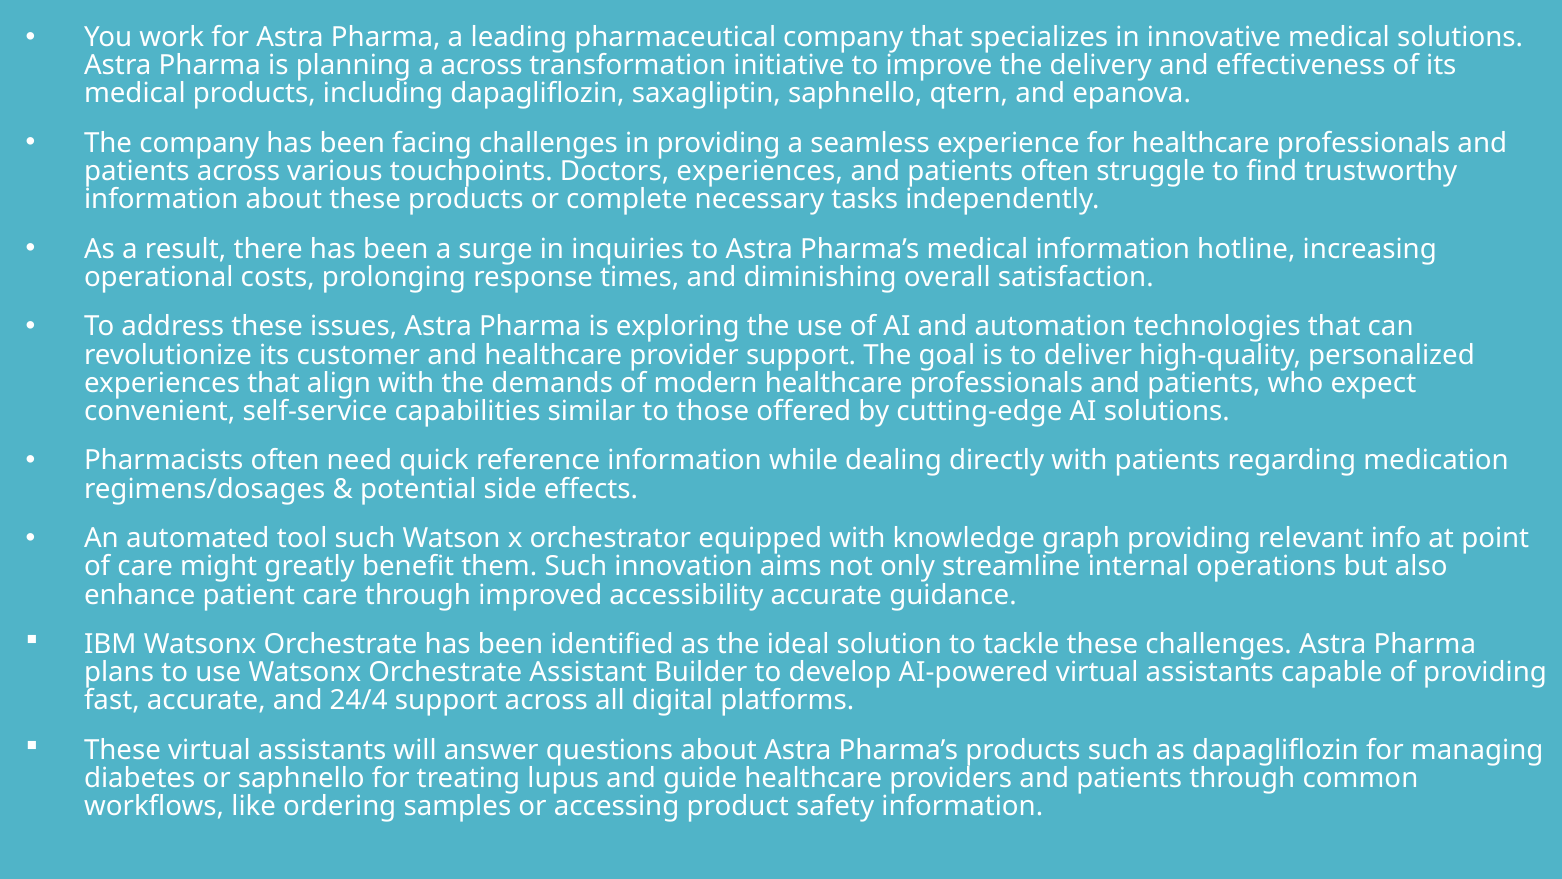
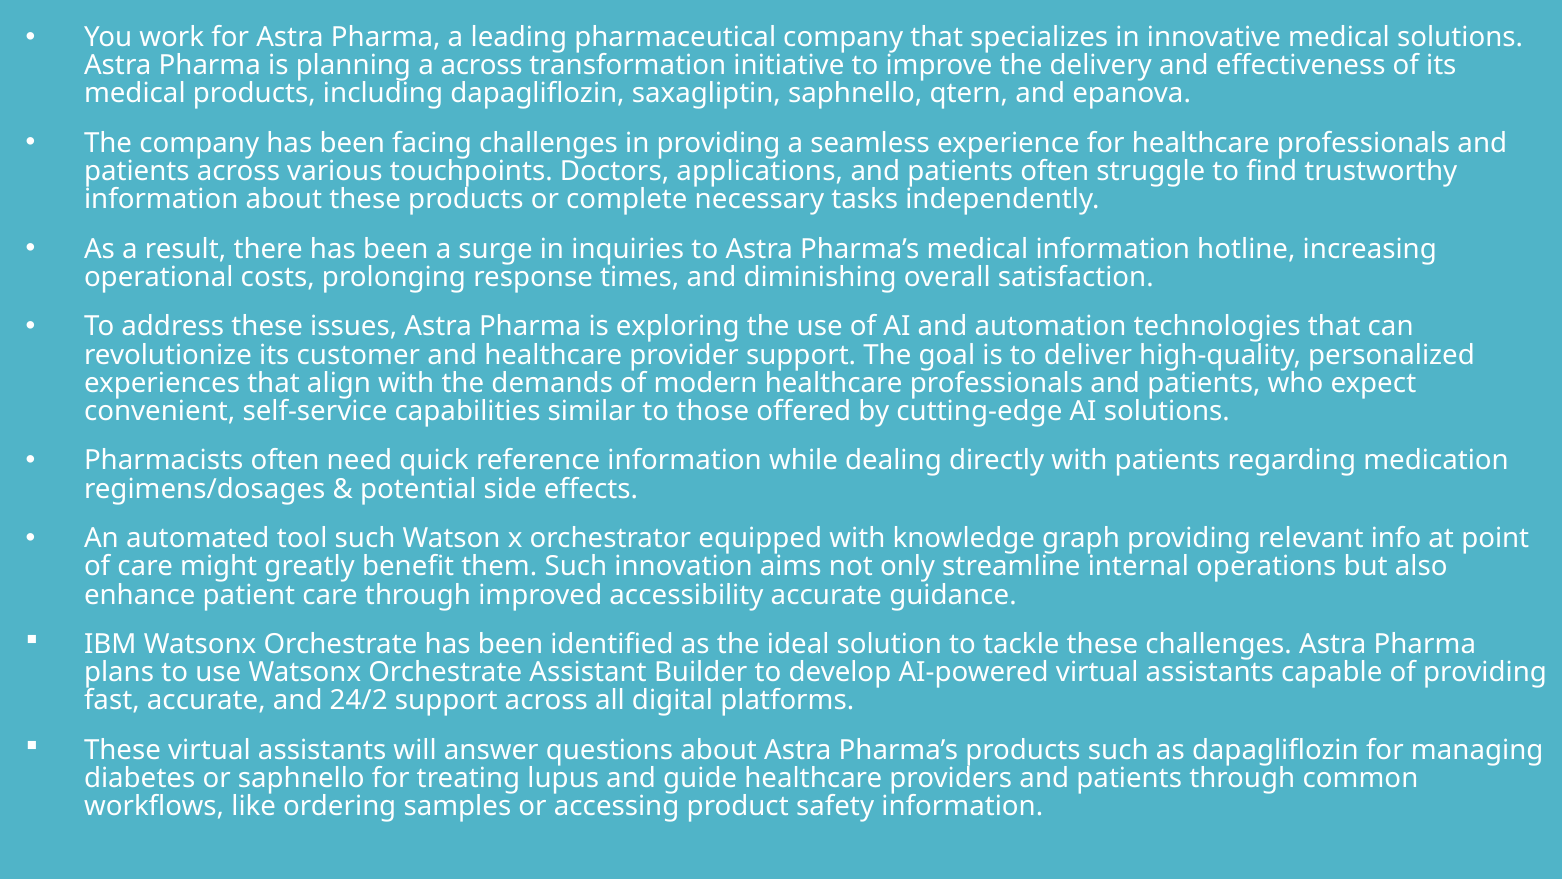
Doctors experiences: experiences -> applications (760, 171)
24/4: 24/4 -> 24/2 (359, 701)
